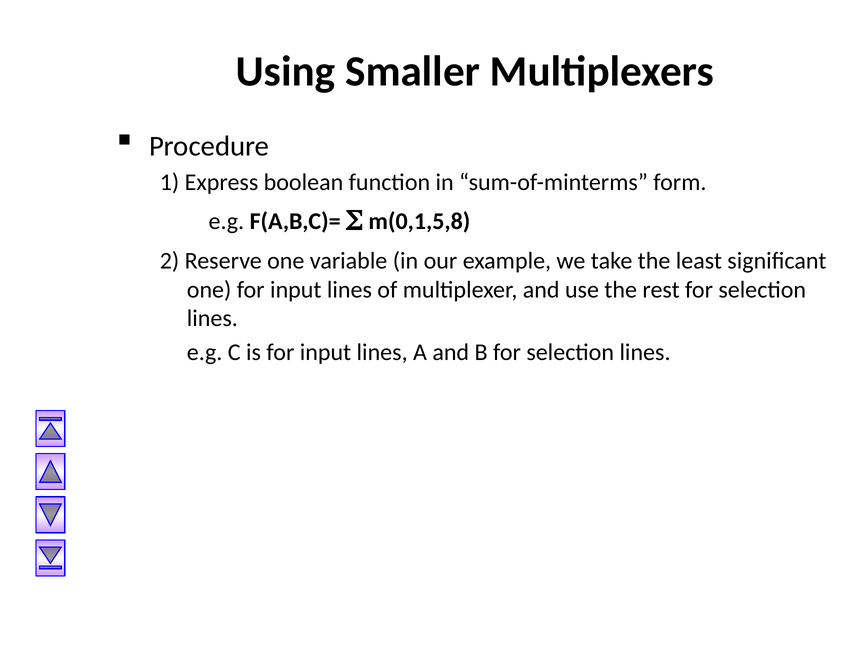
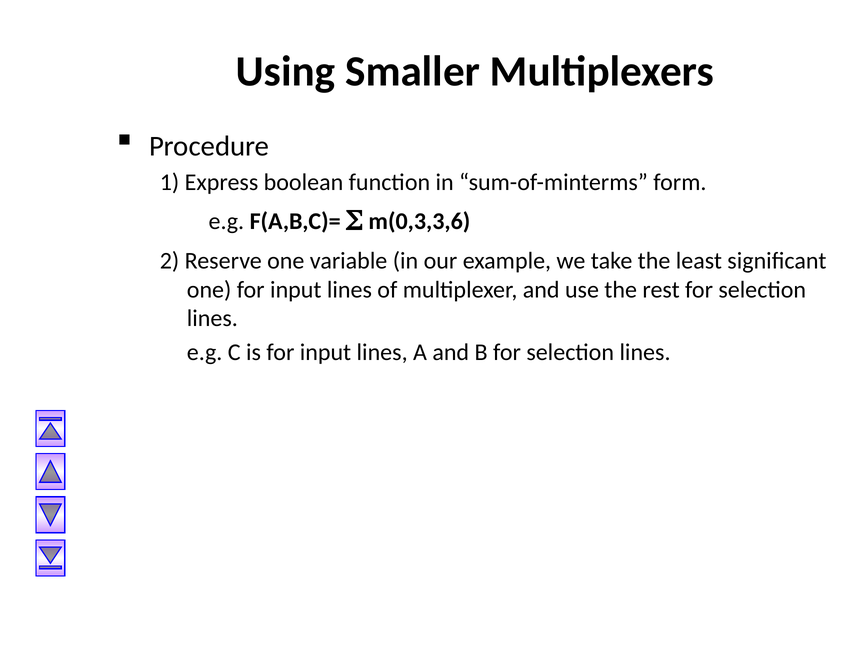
m(0,1,5,8: m(0,1,5,8 -> m(0,3,3,6 (419, 222)
